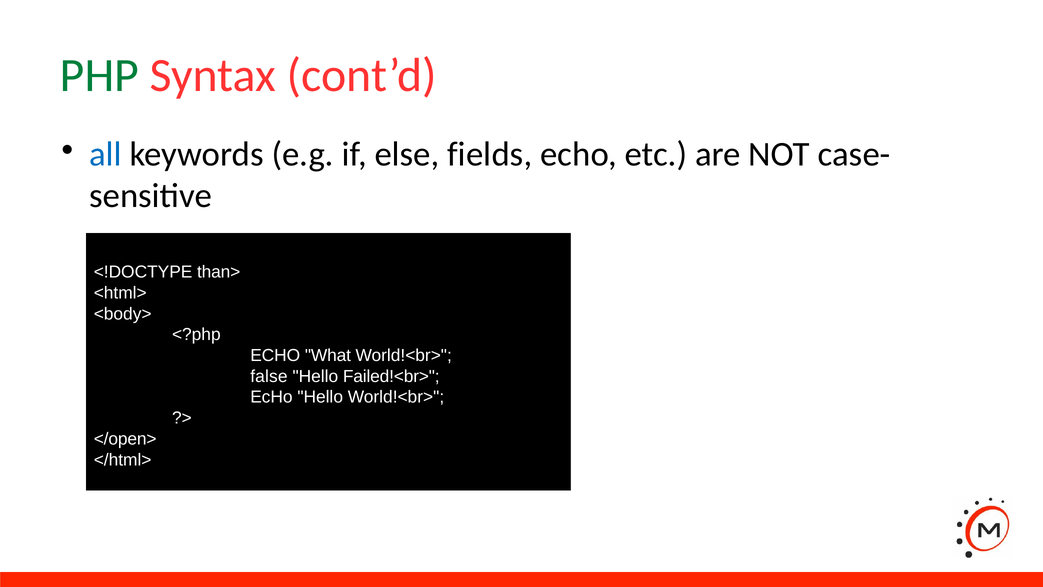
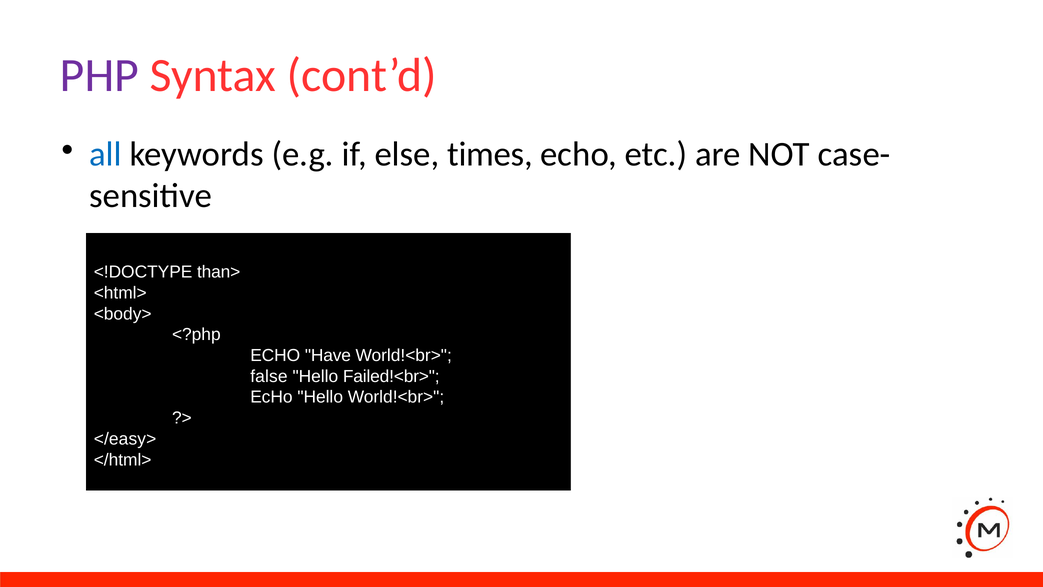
PHP colour: green -> purple (99, 76)
fields: fields -> times (490, 154)
What: What -> Have (328, 355)
</open>: </open> -> </easy> (125, 439)
